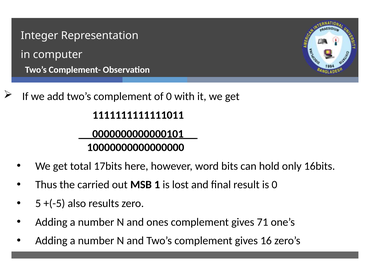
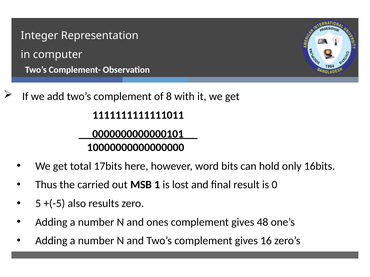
of 0: 0 -> 8 (169, 97)
71: 71 -> 48 (263, 222)
